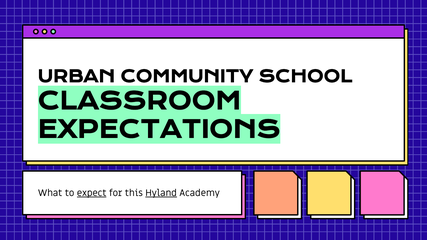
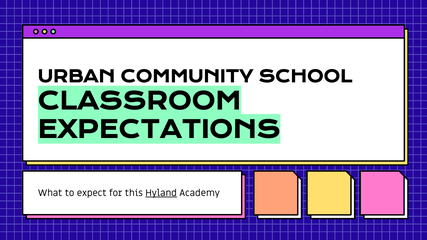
expect underline: present -> none (92, 193)
